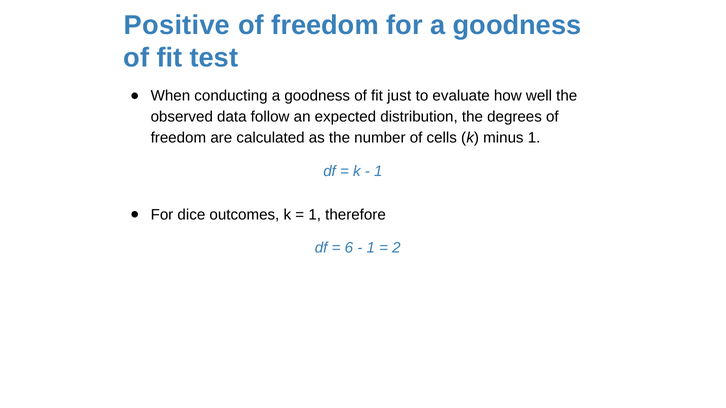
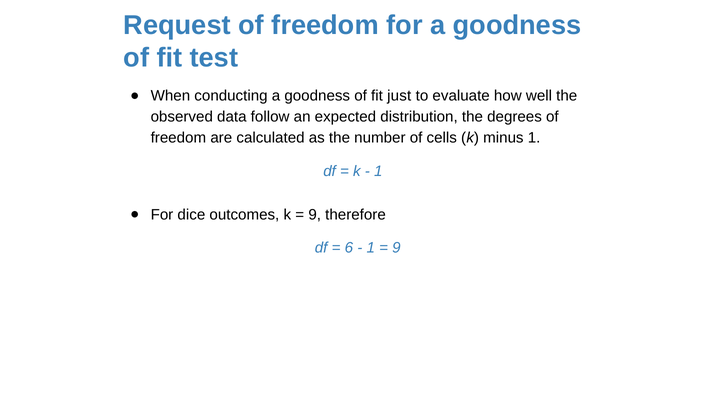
Positive: Positive -> Request (177, 25)
1: 1 -> 9 (315, 215)
2: 2 -> 9 (396, 248)
